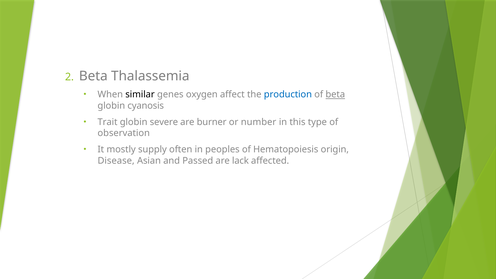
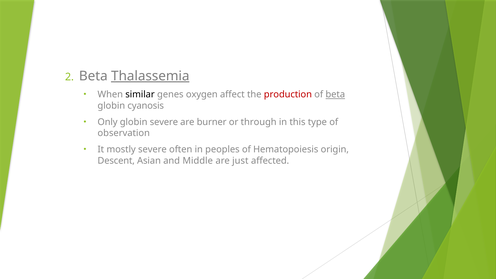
Thalassemia underline: none -> present (150, 76)
production colour: blue -> red (288, 95)
Trait: Trait -> Only (108, 122)
number: number -> through (259, 122)
mostly supply: supply -> severe (152, 150)
Disease: Disease -> Descent (116, 161)
Passed: Passed -> Middle (198, 161)
lack: lack -> just (240, 161)
